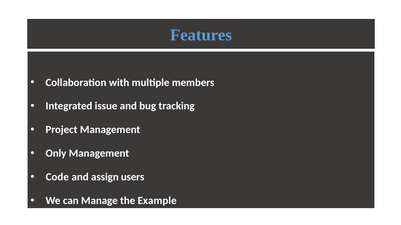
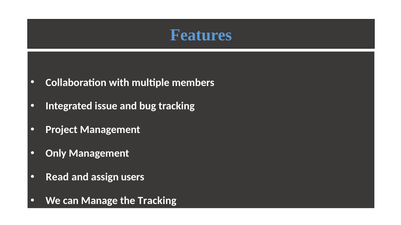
Code: Code -> Read (57, 178)
the Example: Example -> Tracking (157, 201)
